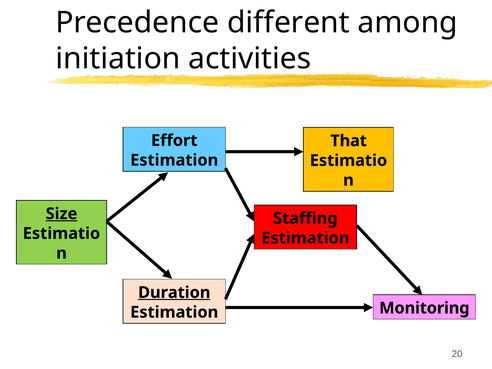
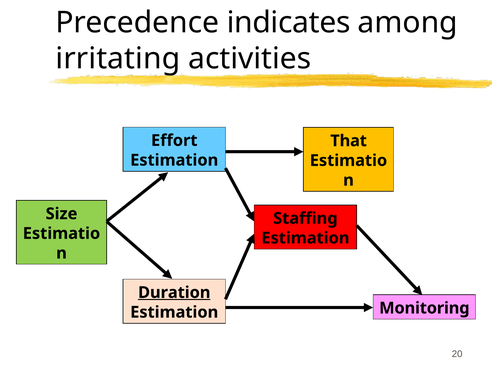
different: different -> indicates (289, 23)
initiation: initiation -> irritating (118, 59)
Size underline: present -> none (61, 214)
